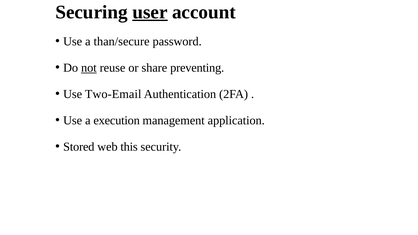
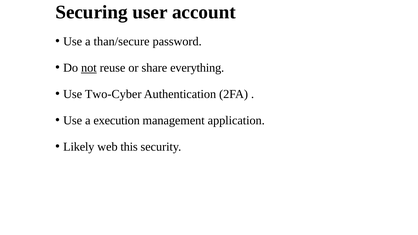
user underline: present -> none (150, 12)
preventing: preventing -> everything (197, 68)
Two-Email: Two-Email -> Two-Cyber (113, 94)
Stored: Stored -> Likely (79, 147)
